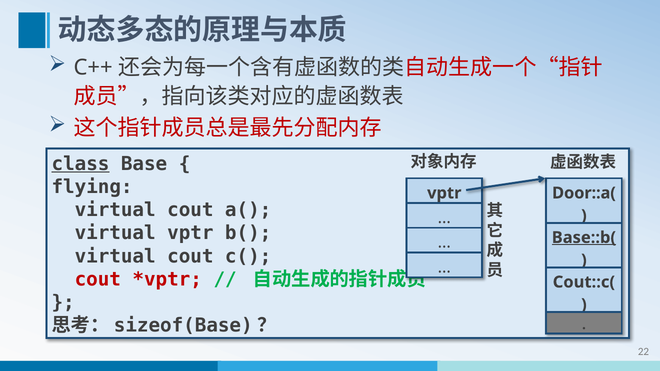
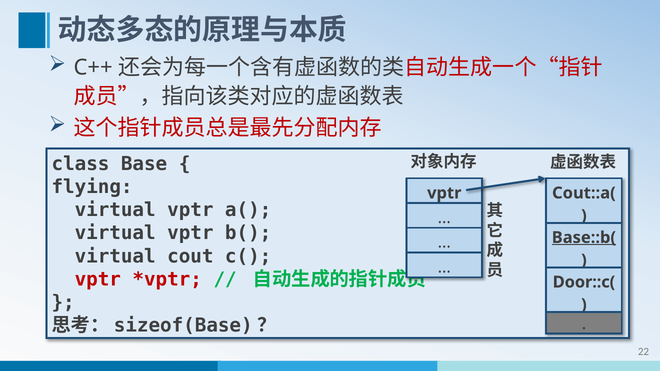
class underline: present -> none (80, 164)
Door::a(: Door::a( -> Cout::a( (584, 193)
cout: cout -> vptr (190, 210)
cout: cout -> vptr (98, 280)
Cout::c(: Cout::c( -> Door::c( (584, 282)
